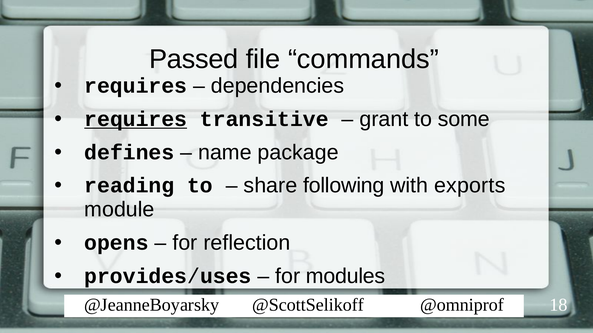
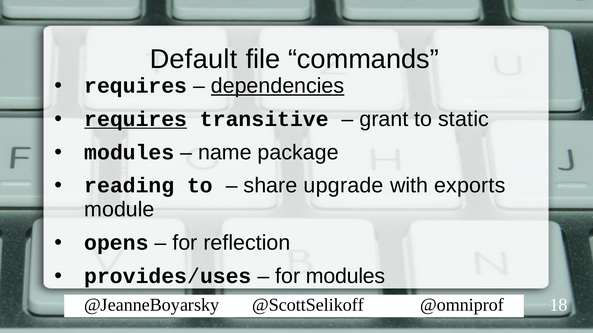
Passed: Passed -> Default (194, 59)
dependencies underline: none -> present (278, 86)
some: some -> static (464, 119)
defines: defines -> modules (129, 153)
following: following -> upgrade (344, 186)
